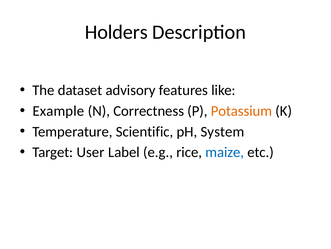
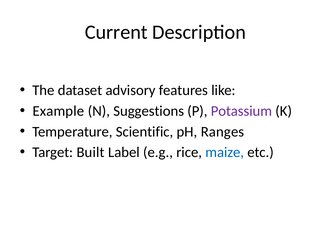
Holders: Holders -> Current (116, 32)
Correctness: Correctness -> Suggestions (149, 111)
Potassium colour: orange -> purple (241, 111)
System: System -> Ranges (222, 131)
User: User -> Built (91, 152)
